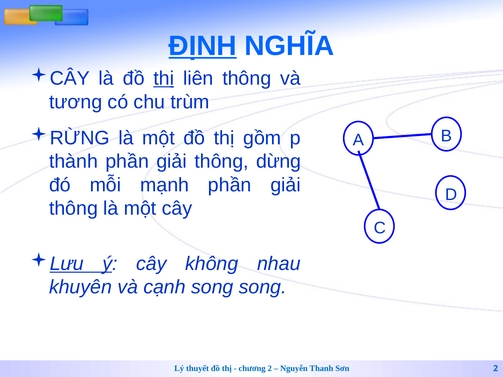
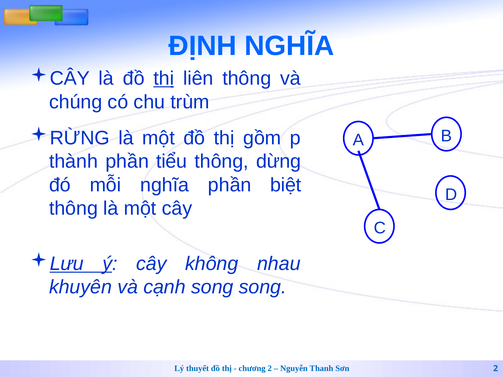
ĐỊNH underline: present -> none (203, 46)
tương: tương -> chúng (76, 102)
thành phần giải: giải -> tiểu (172, 162)
mỗi mạnh: mạnh -> nghĩa (165, 185)
giải: giải -> biệt (286, 185)
